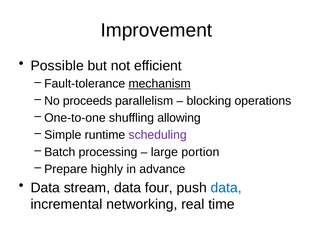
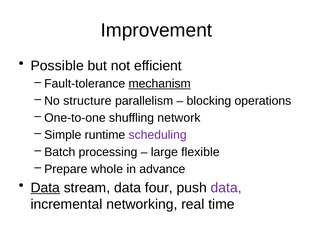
proceeds: proceeds -> structure (87, 101)
allowing: allowing -> network (179, 118)
portion: portion -> flexible (200, 152)
highly: highly -> whole (107, 169)
Data underline: none -> present (45, 187)
data colour: blue -> purple (226, 187)
